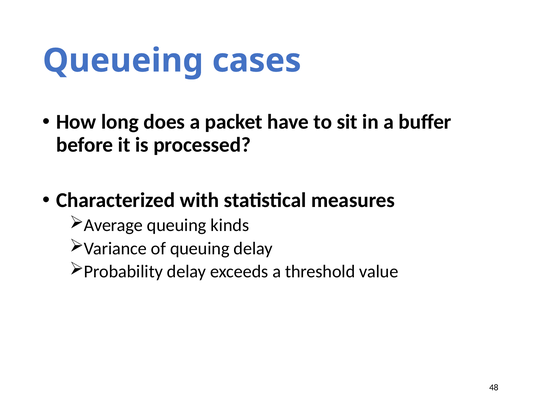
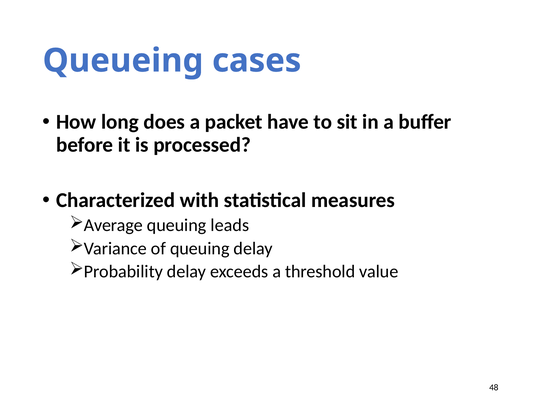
kinds: kinds -> leads (230, 225)
